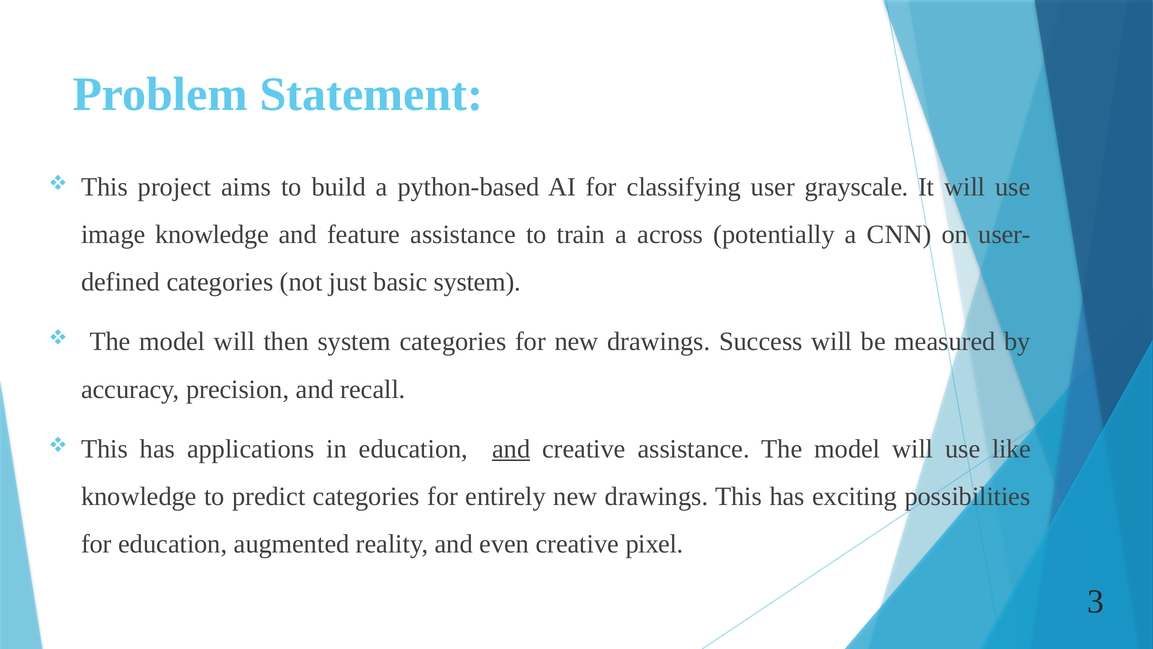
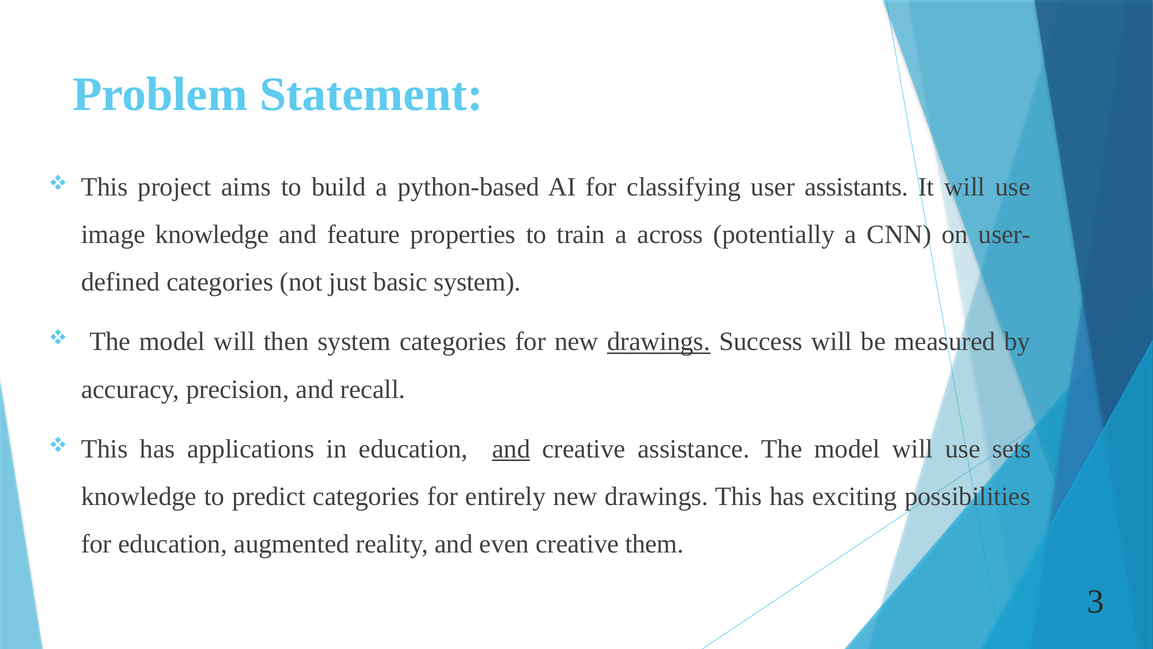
grayscale: grayscale -> assistants (857, 187)
feature assistance: assistance -> properties (463, 234)
drawings underline: none -> present (659, 342)
like: like -> sets (1012, 449)
pixel: pixel -> them (655, 544)
